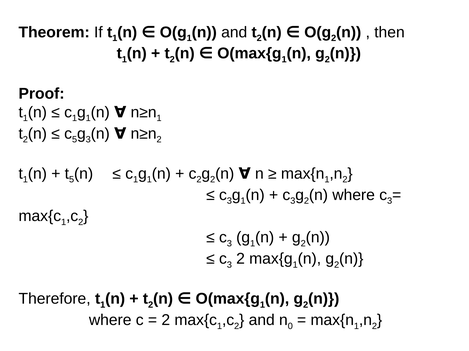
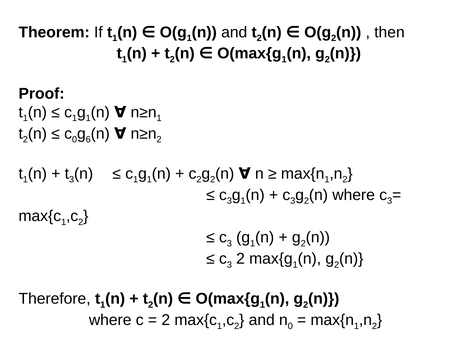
c 5: 5 -> 0 (75, 140)
3: 3 -> 6 (88, 140)
5: 5 -> 3 (72, 180)
